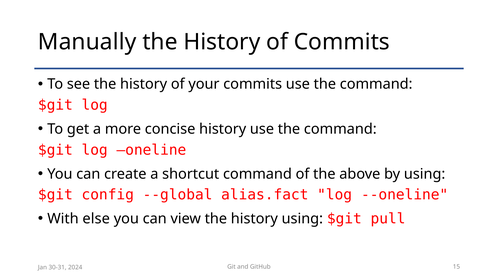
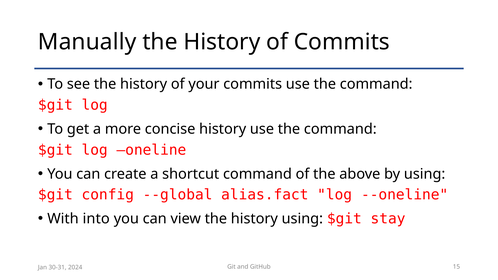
else: else -> into (96, 219)
pull: pull -> stay (388, 219)
